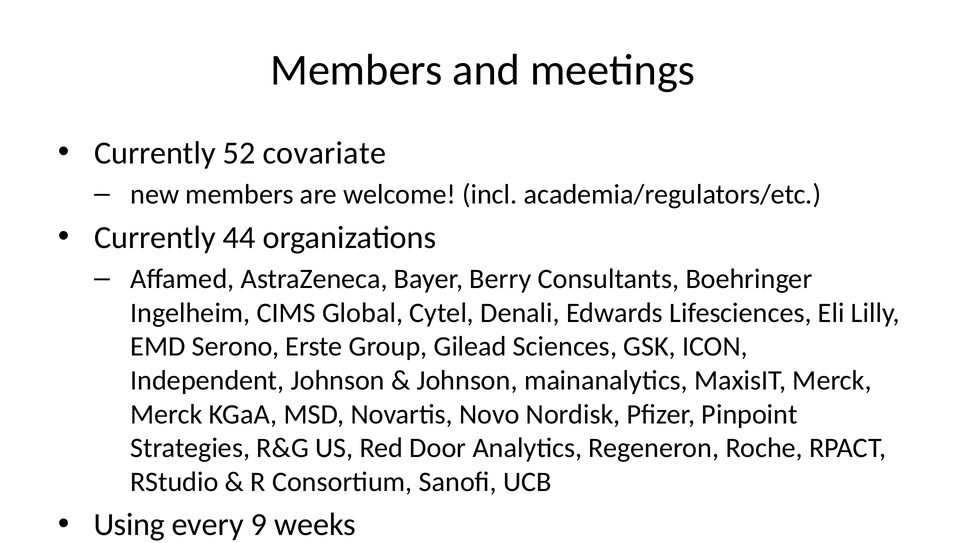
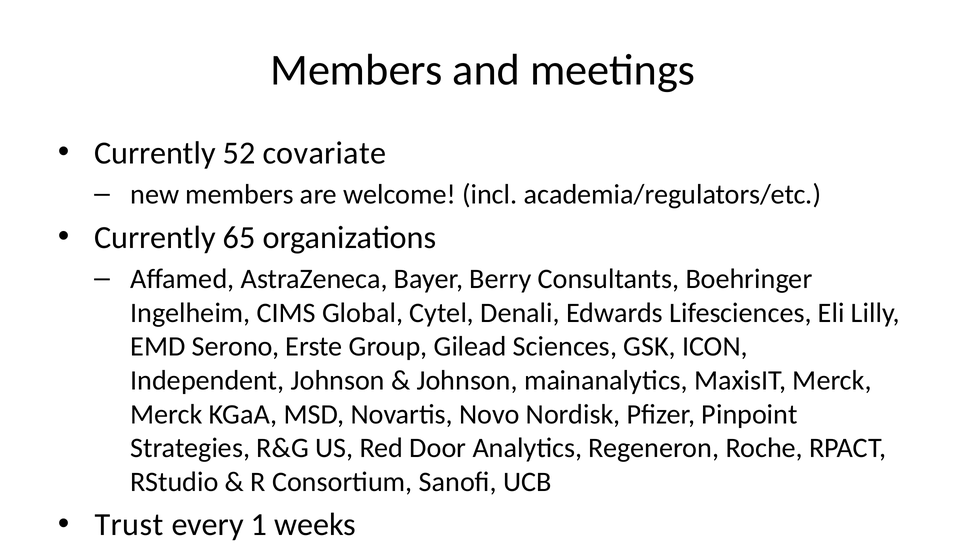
44: 44 -> 65 (239, 238)
Using: Using -> Trust (129, 525)
9: 9 -> 1 (259, 525)
